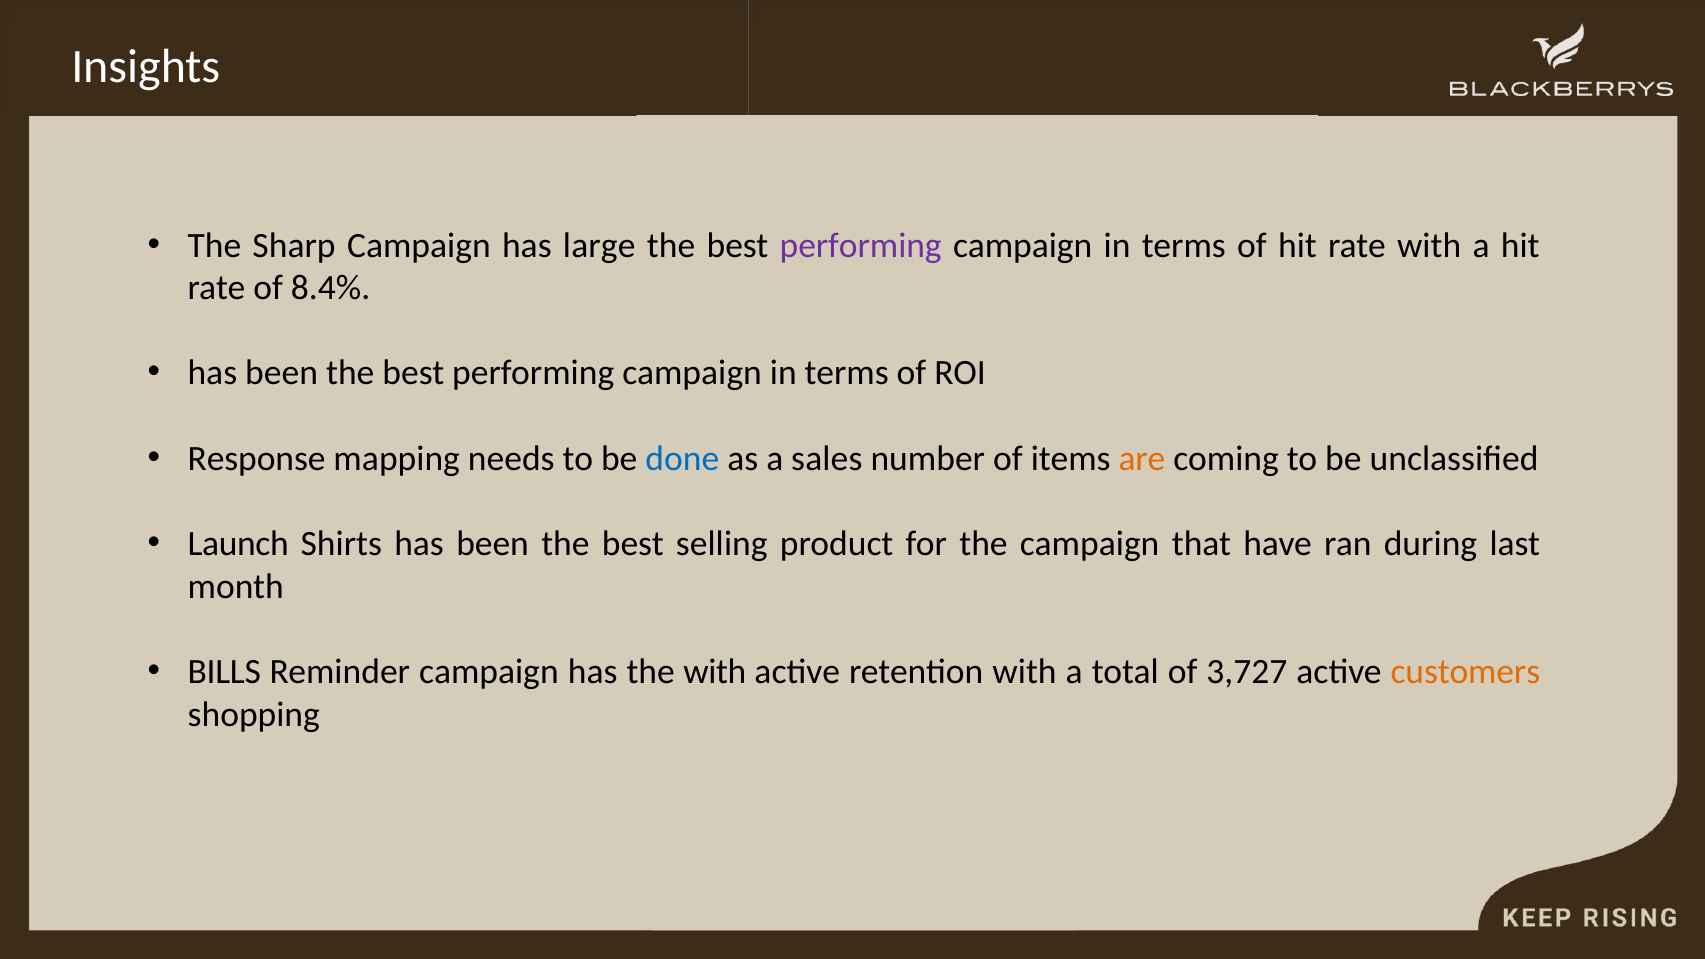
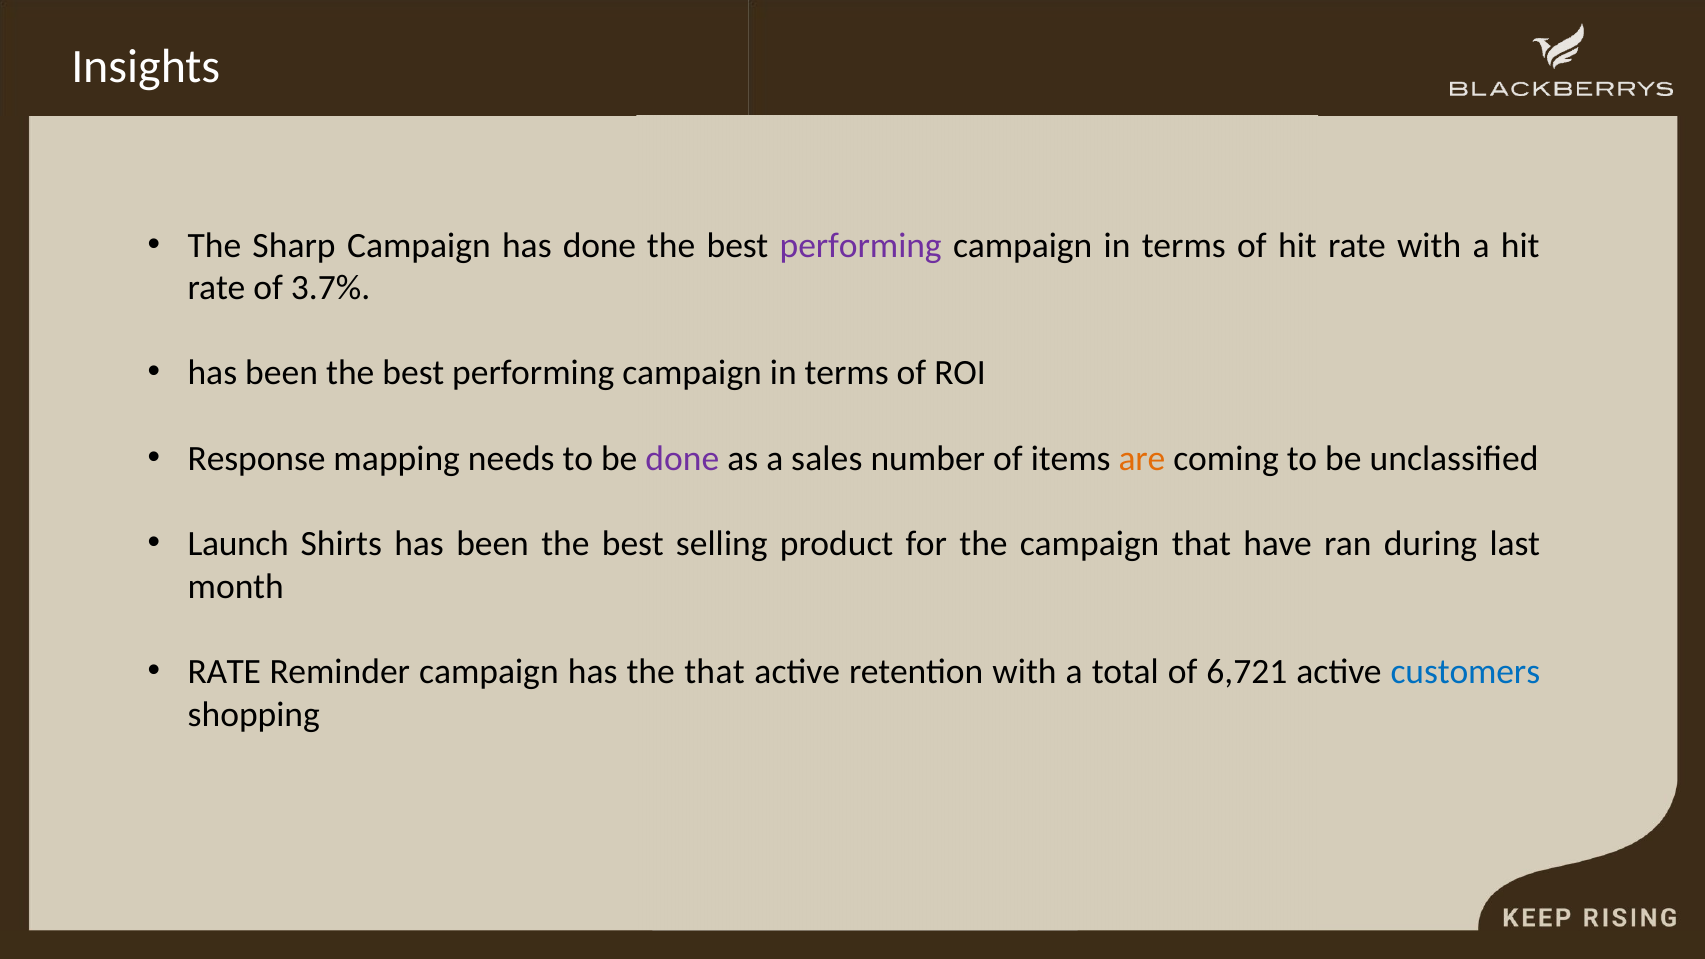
has large: large -> done (599, 245)
8.4%: 8.4% -> 3.7% (331, 288)
done colour: blue -> purple (682, 459)
BILLS: BILLS -> RATE (224, 672)
the with: with -> that (715, 672)
3,727: 3,727 -> 6,721 (1247, 672)
customers colour: orange -> blue (1465, 672)
